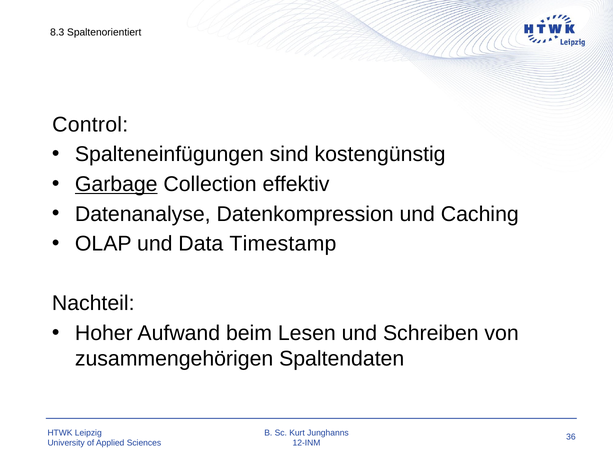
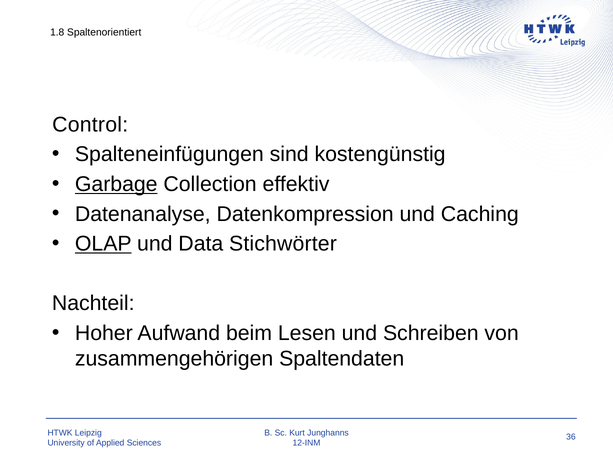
8.3: 8.3 -> 1.8 (57, 32)
OLAP underline: none -> present (103, 244)
Timestamp: Timestamp -> Stichwörter (283, 244)
